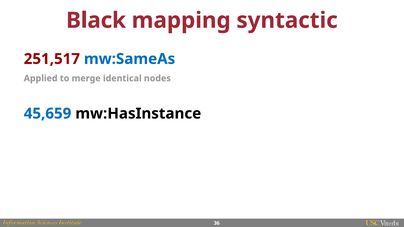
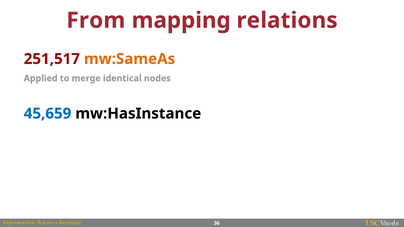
Black: Black -> From (96, 20)
syntactic: syntactic -> relations (287, 20)
mw:SameAs colour: blue -> orange (130, 59)
